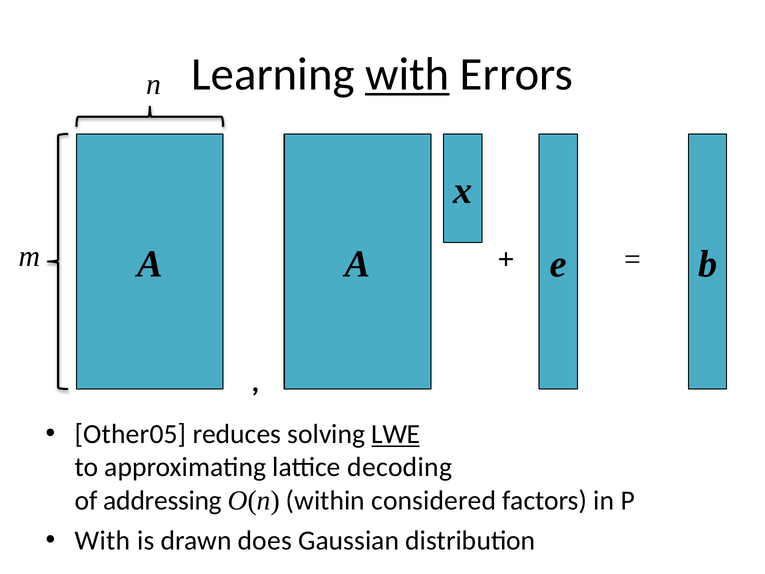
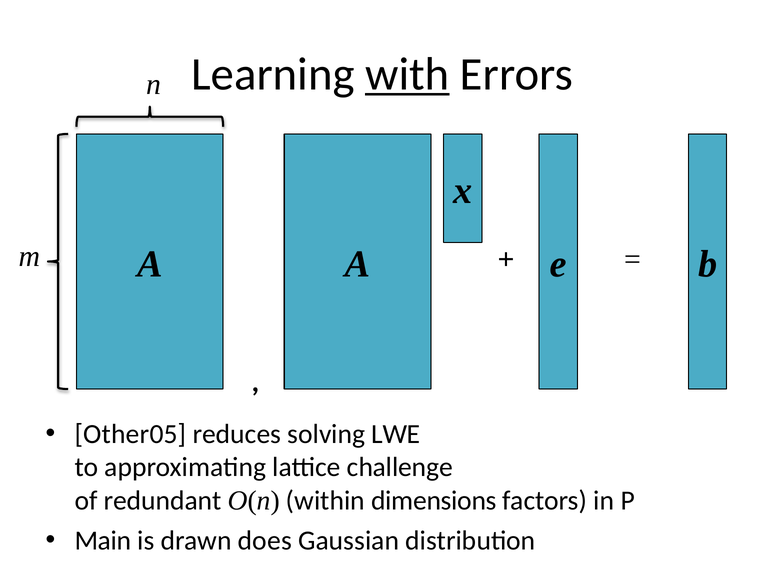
LWE underline: present -> none (396, 434)
decoding: decoding -> challenge (400, 467)
addressing: addressing -> redundant (163, 500)
considered: considered -> dimensions (434, 500)
With: With -> Main (103, 540)
